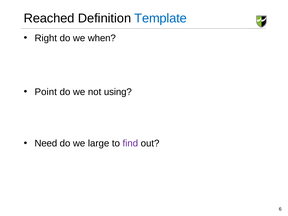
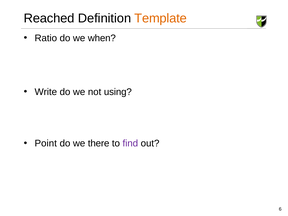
Template colour: blue -> orange (161, 18)
Right: Right -> Ratio (46, 38)
Point: Point -> Write (46, 92)
Need: Need -> Point (46, 143)
large: large -> there (99, 143)
